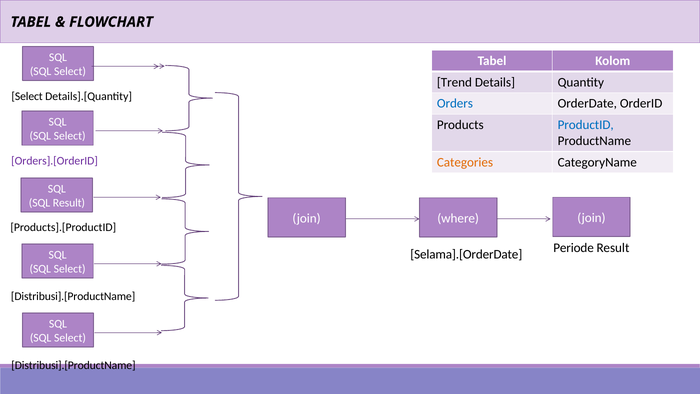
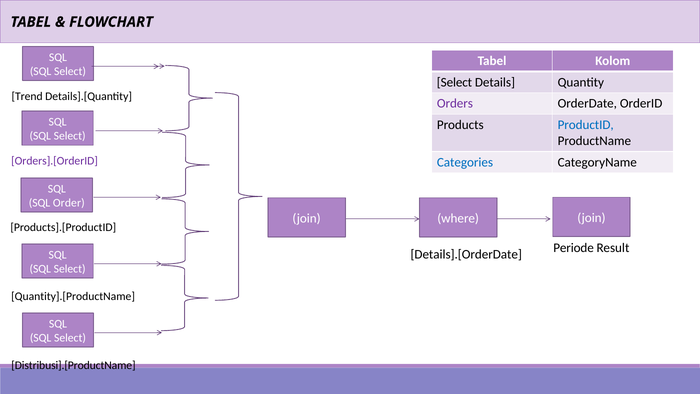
Trend: Trend -> Select (454, 82)
Select: Select -> Trend (27, 96)
Orders colour: blue -> purple (455, 104)
Categories colour: orange -> blue (465, 162)
SQL Result: Result -> Order (69, 203)
Selama].[OrderDate: Selama].[OrderDate -> Details].[OrderDate (466, 254)
Distribusi].[ProductName: Distribusi].[ProductName -> Quantity].[ProductName (73, 296)
